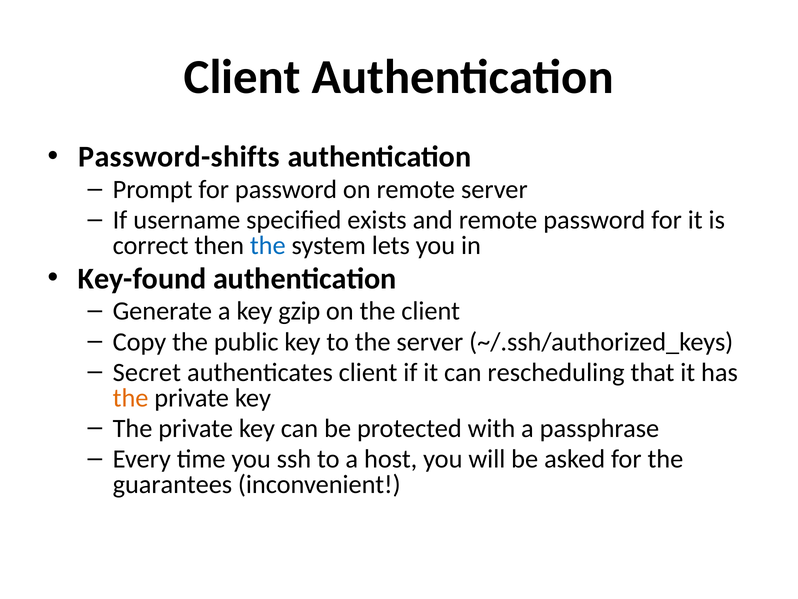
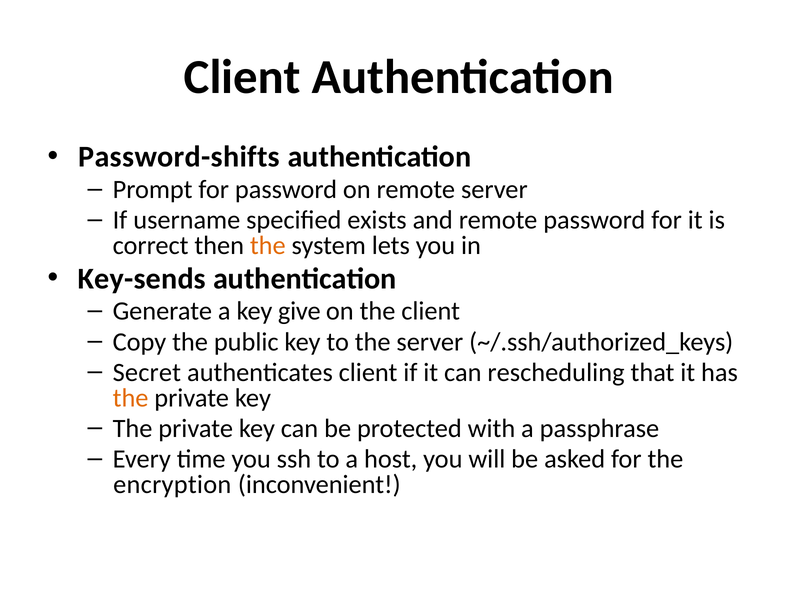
the colour: blue -> orange (268, 245)
Key-found: Key-found -> Key-sends (142, 278)
gzip: gzip -> give (299, 311)
guarantees: guarantees -> encryption (172, 484)
